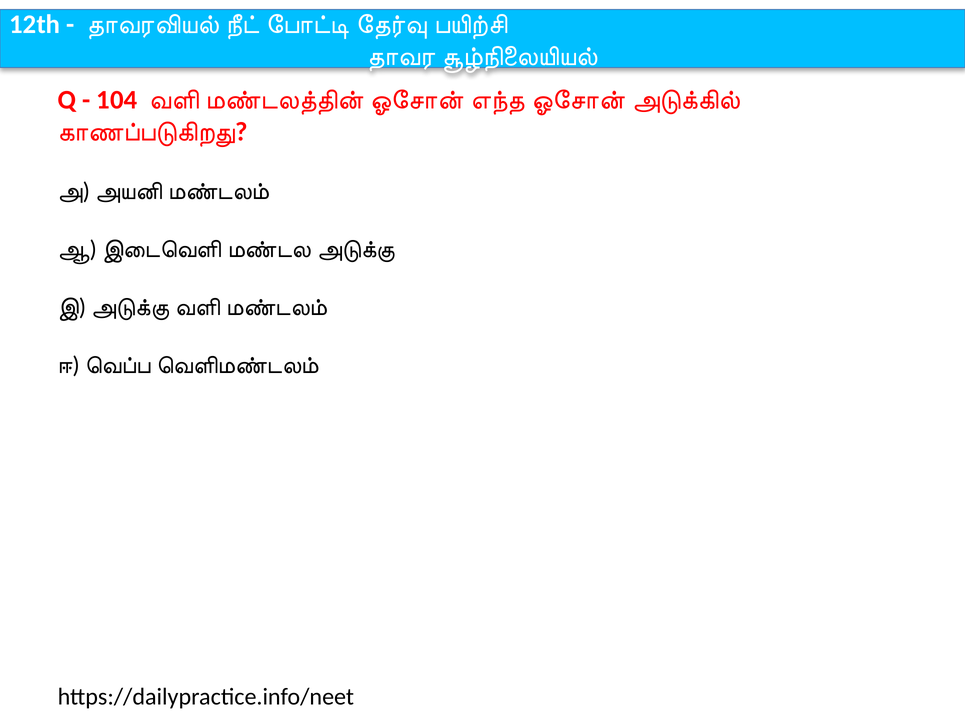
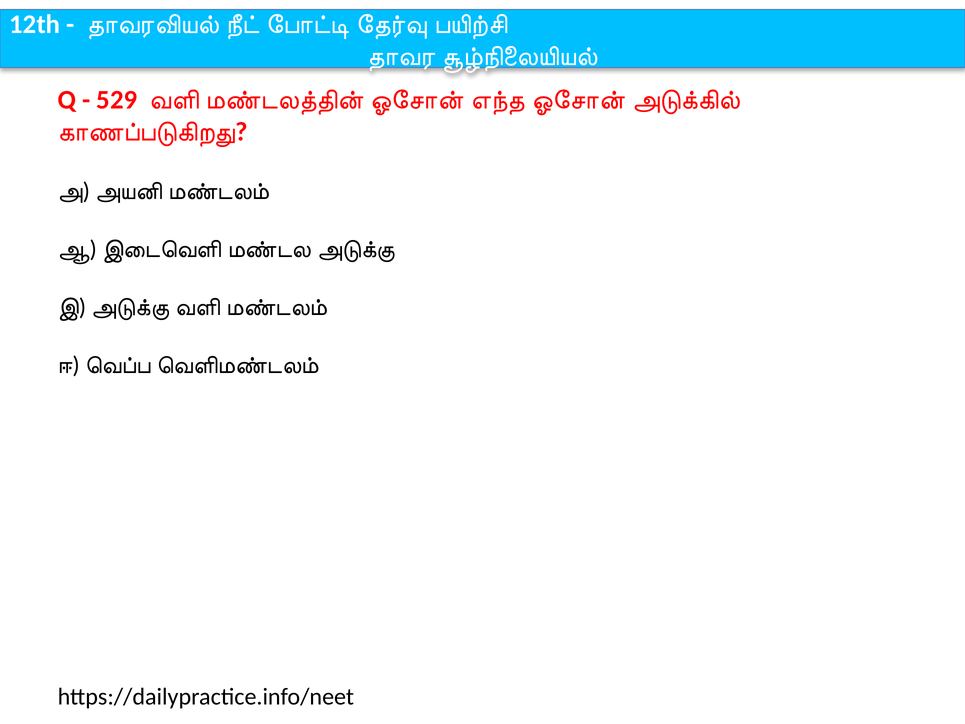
104: 104 -> 529 (117, 100)
